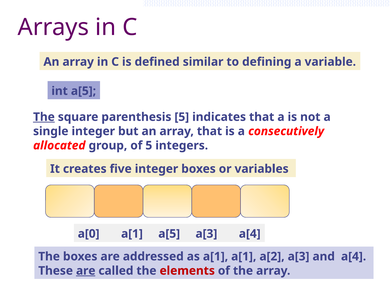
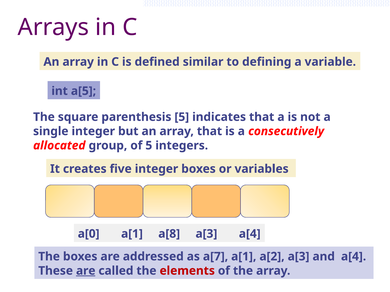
The underline: present -> none (44, 117)
a[1 a[5: a[5 -> a[8 (169, 234)
as a[1: a[1 -> a[7 (216, 257)
